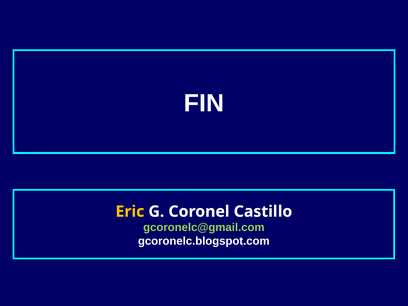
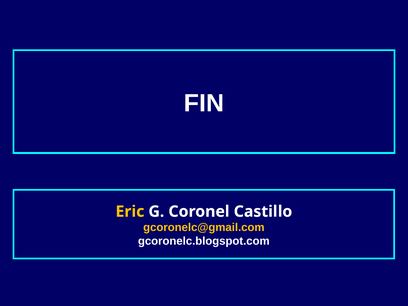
gcoronelc@gmail.com colour: light green -> yellow (204, 228)
